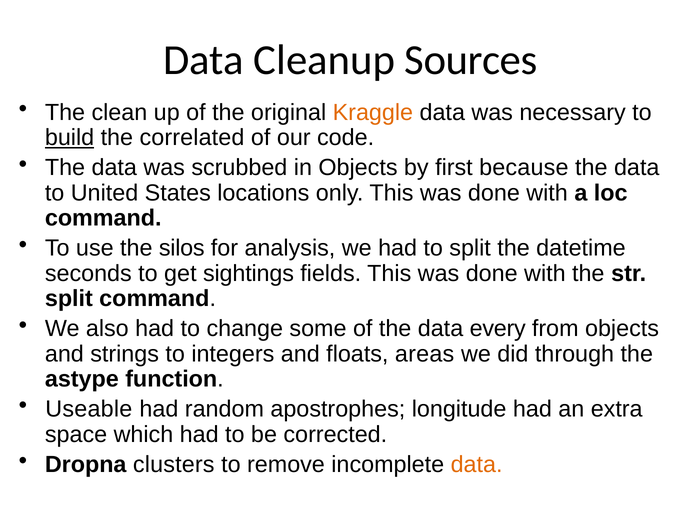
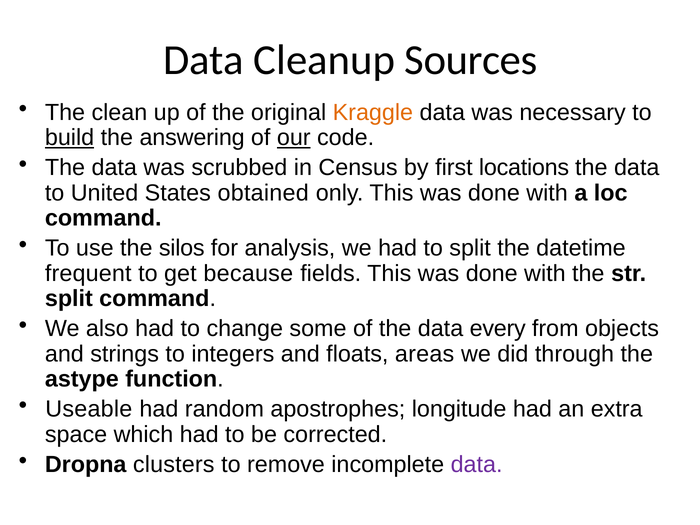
correlated: correlated -> answering (192, 138)
our underline: none -> present (294, 138)
in Objects: Objects -> Census (358, 168)
because: because -> locations (524, 168)
locations: locations -> obtained (263, 193)
seconds: seconds -> frequent (88, 273)
sightings: sightings -> because (248, 273)
data colour: orange -> purple (477, 464)
